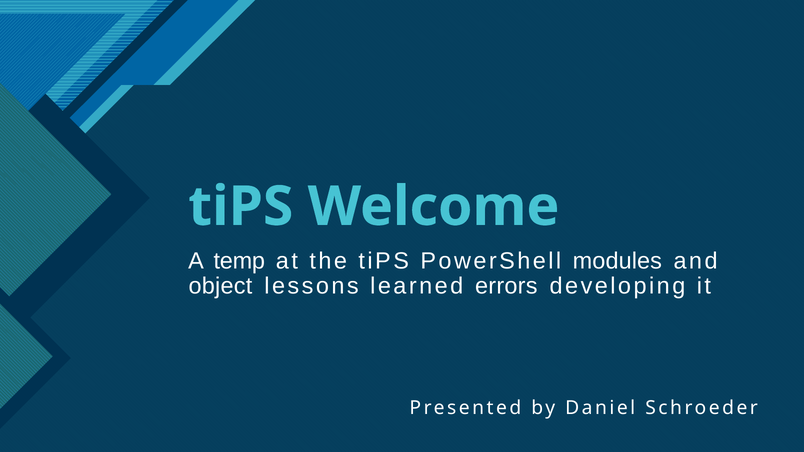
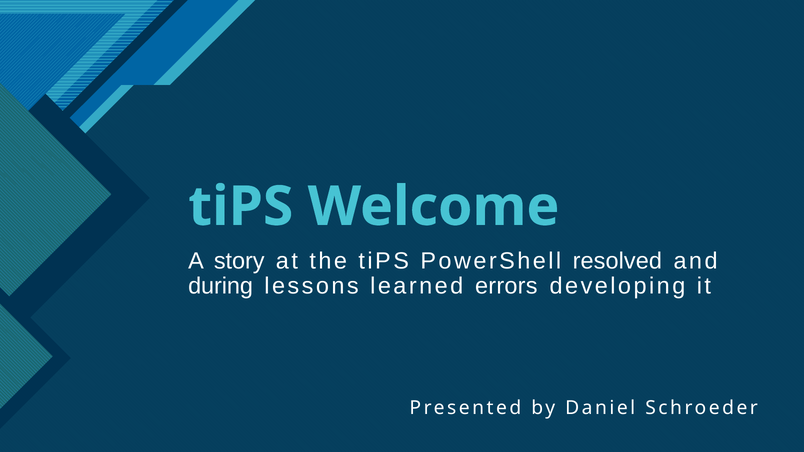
temp: temp -> story (239, 261)
modules: modules -> resolved (617, 261)
object: object -> during (221, 286)
